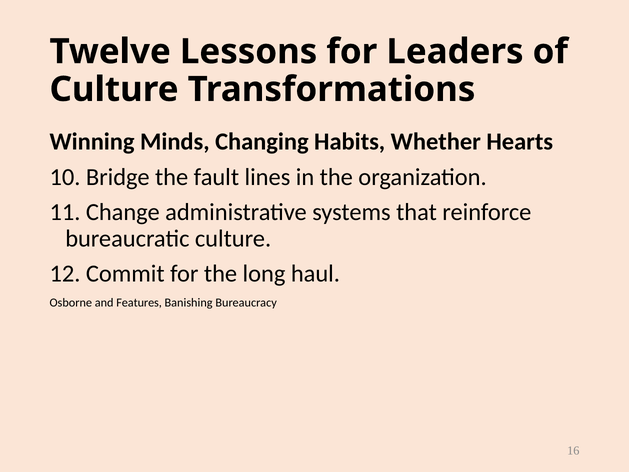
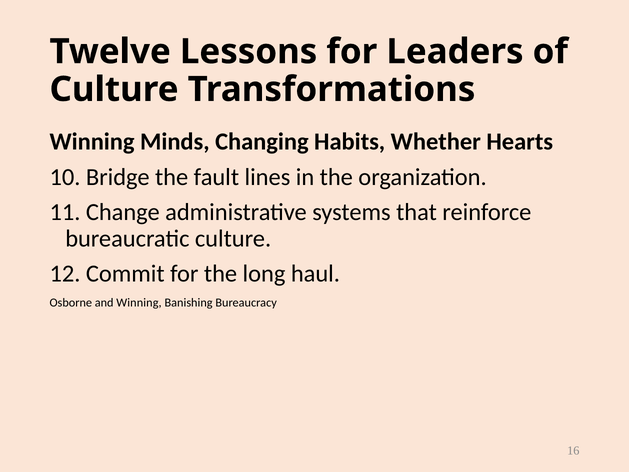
and Features: Features -> Winning (139, 302)
